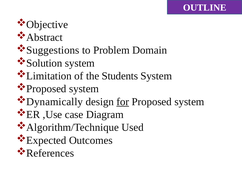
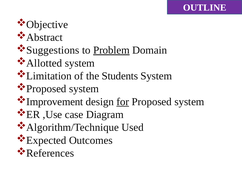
Problem underline: none -> present (111, 50)
Solution: Solution -> Allotted (44, 63)
Dynamically: Dynamically -> Improvement (55, 102)
